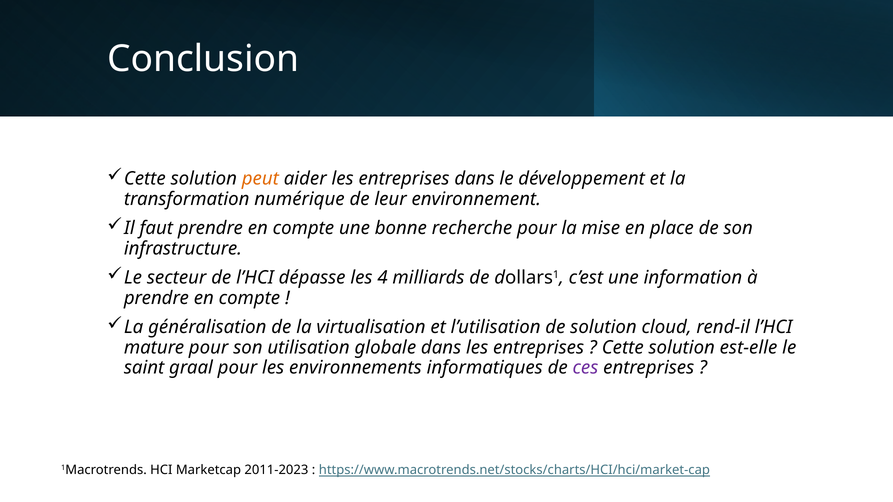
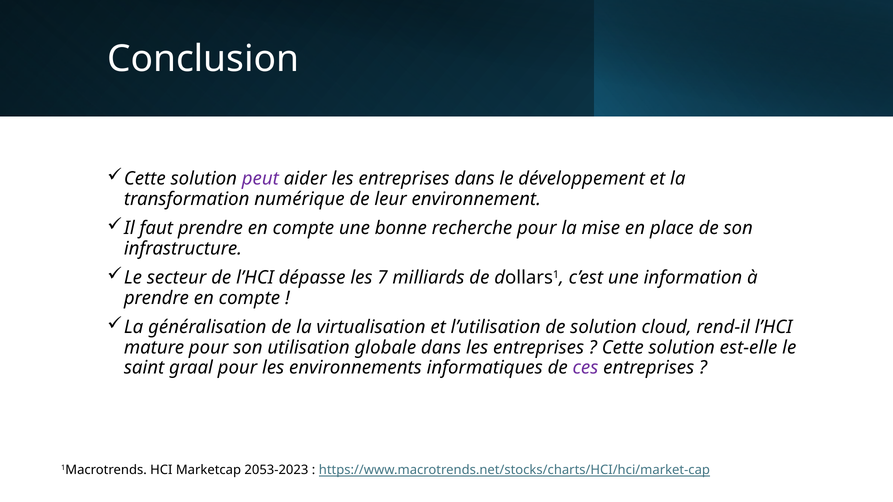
peut colour: orange -> purple (260, 179)
4: 4 -> 7 (383, 278)
2011-2023: 2011-2023 -> 2053-2023 (276, 470)
